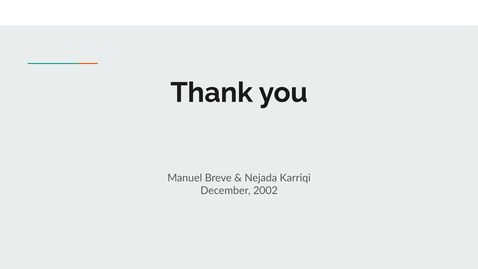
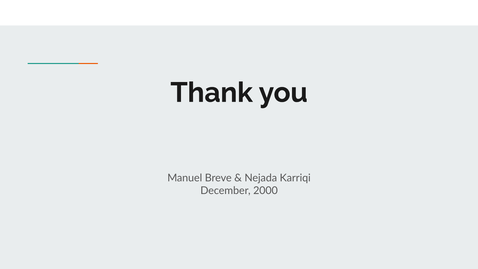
2002: 2002 -> 2000 (265, 191)
